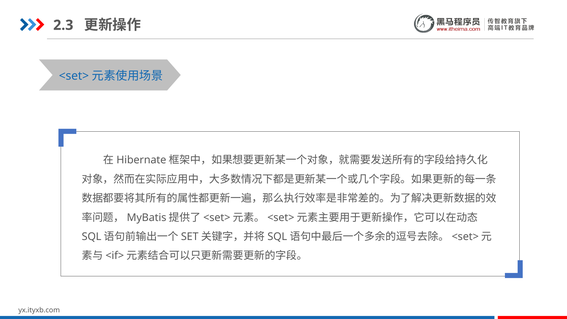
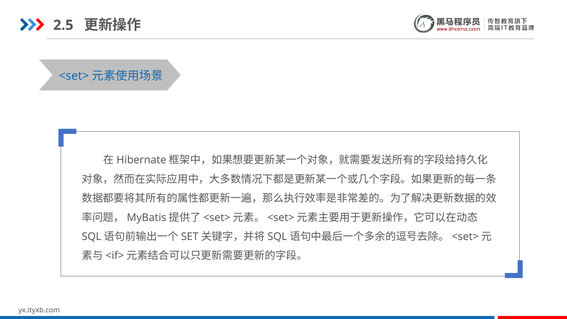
2.3: 2.3 -> 2.5 (63, 25)
